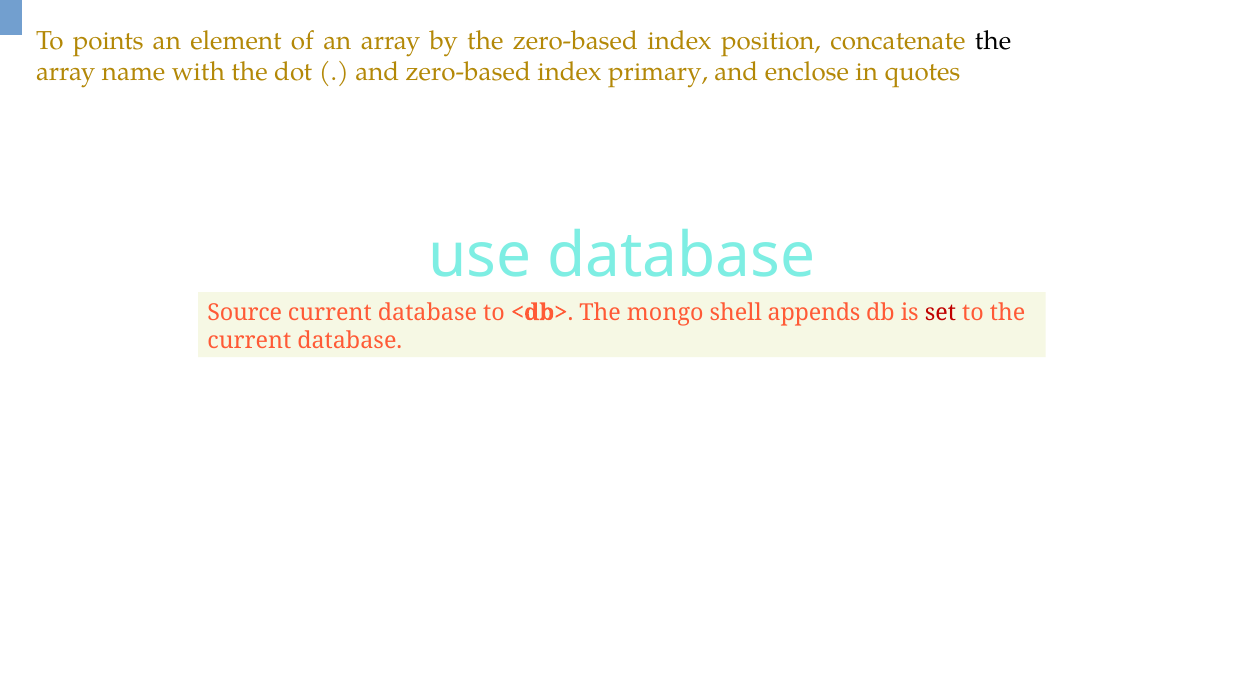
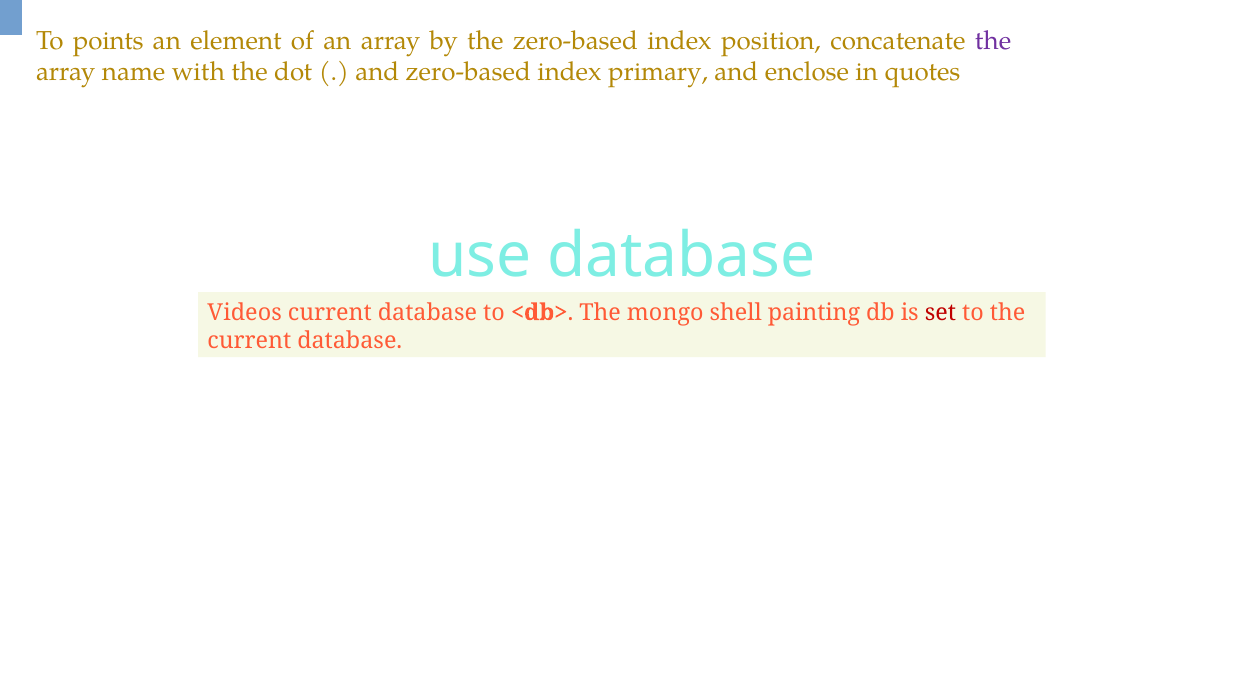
the colour: black -> purple (993, 41)
Source: Source -> Videos (245, 312)
appends: appends -> painting (814, 312)
